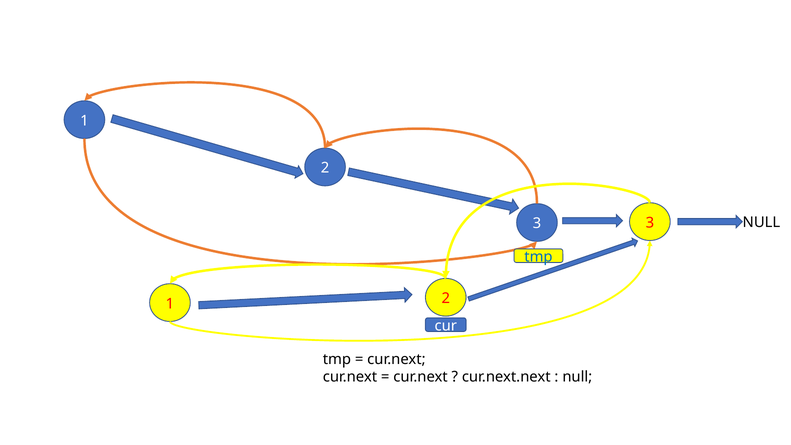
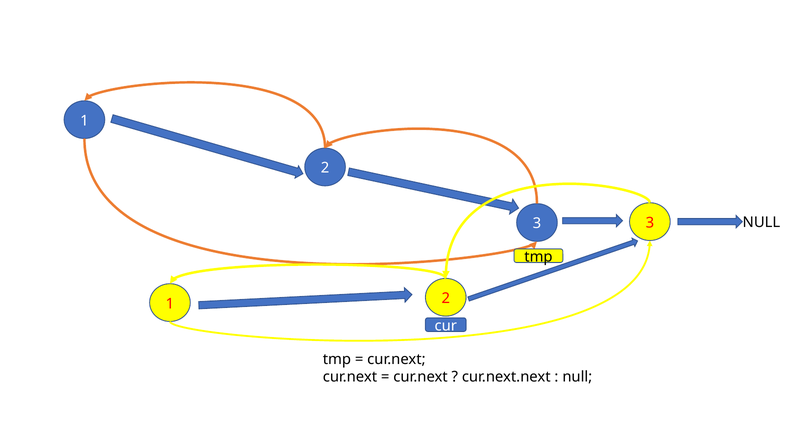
tmp colour: blue -> black (538, 257)
